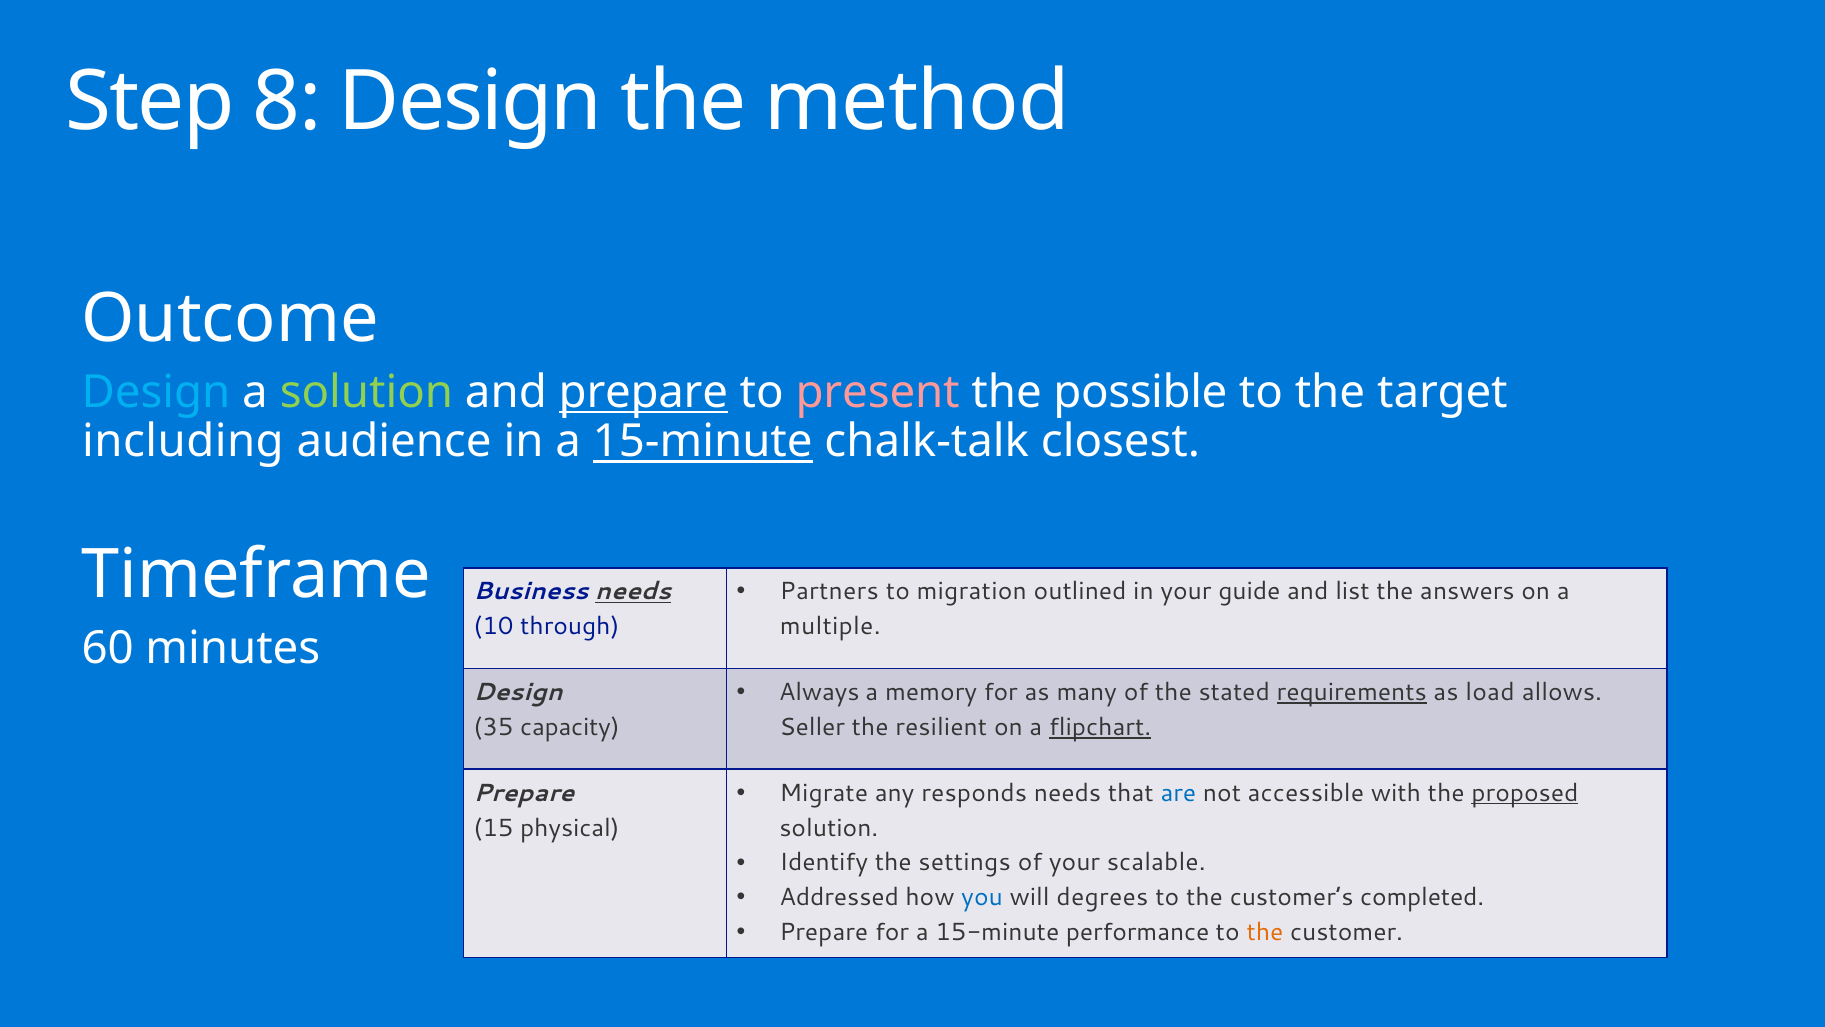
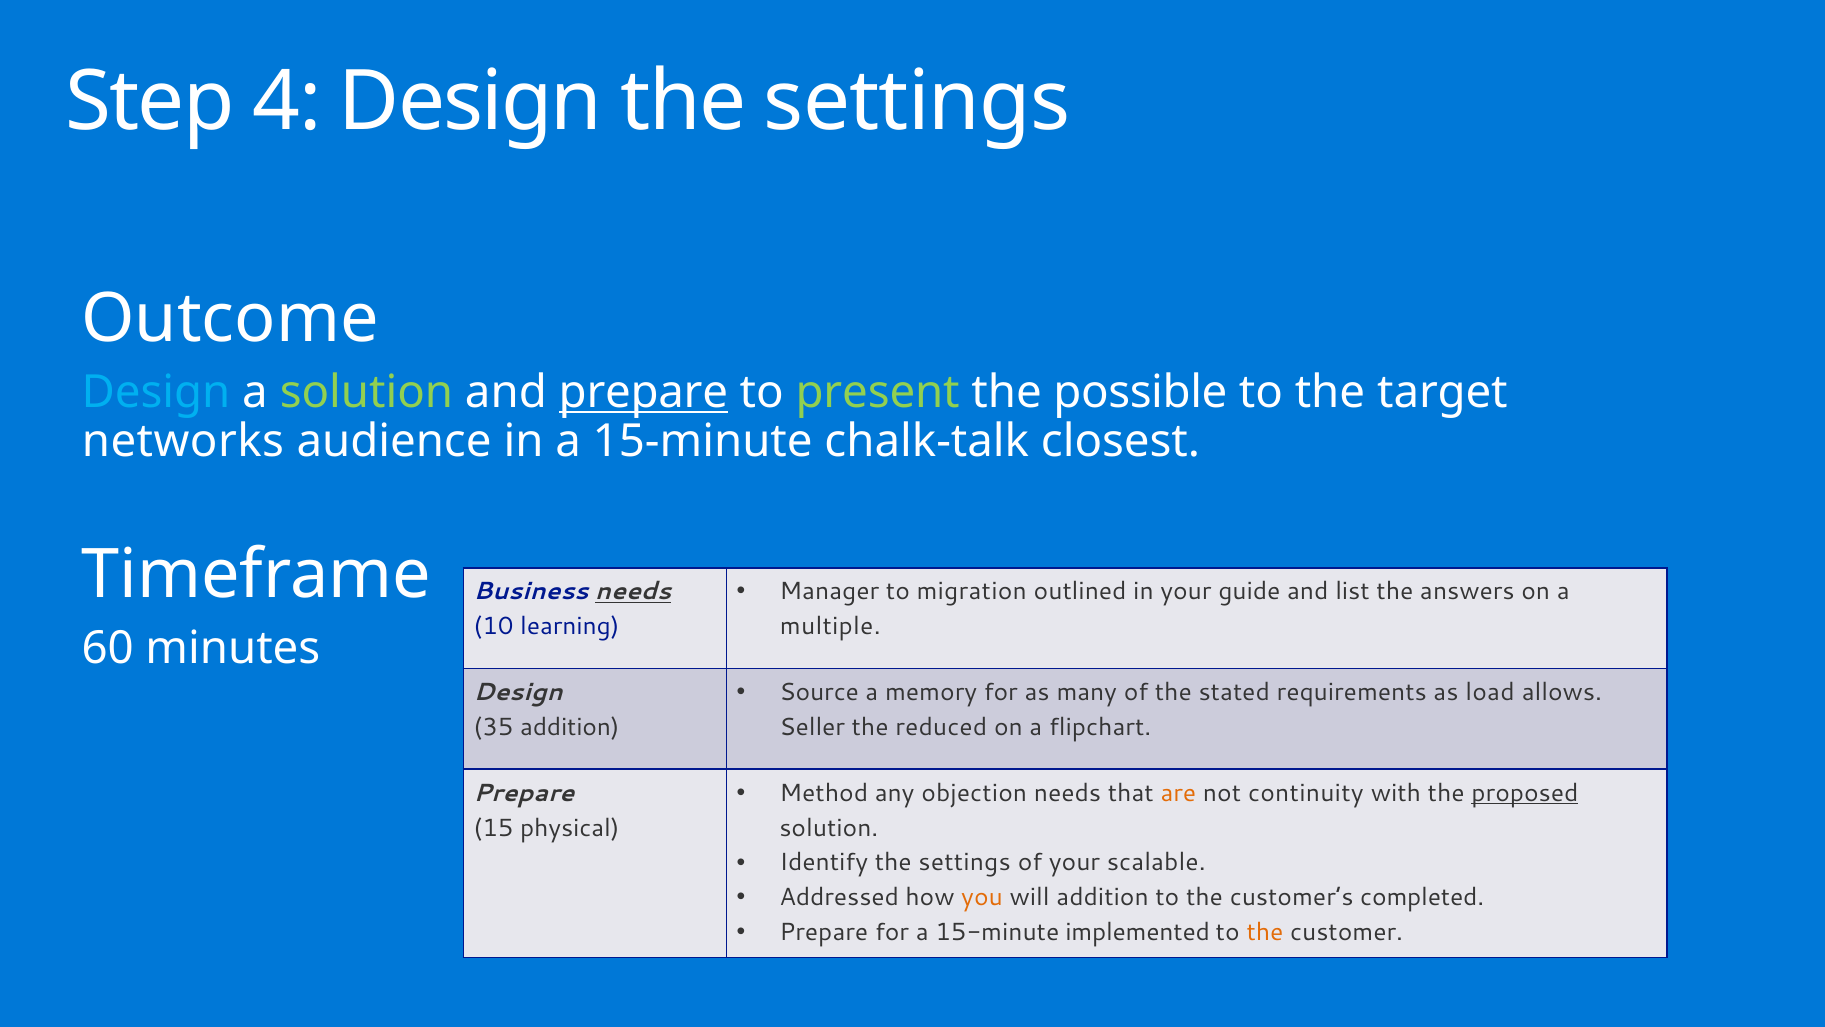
8: 8 -> 4 (287, 102)
Design the method: method -> settings (917, 102)
present colour: pink -> light green (878, 392)
including: including -> networks (183, 441)
15-minute underline: present -> none (703, 441)
Partners: Partners -> Manager (829, 591)
through: through -> learning (570, 626)
Always: Always -> Source (819, 692)
requirements underline: present -> none (1352, 692)
35 capacity: capacity -> addition (570, 727)
resilient: resilient -> reduced (941, 727)
flipchart underline: present -> none (1100, 727)
Migrate: Migrate -> Method (824, 793)
responds: responds -> objection (974, 793)
are colour: blue -> orange (1178, 793)
accessible: accessible -> continuity (1306, 793)
you colour: blue -> orange (982, 897)
will degrees: degrees -> addition (1103, 897)
performance: performance -> implemented (1138, 932)
